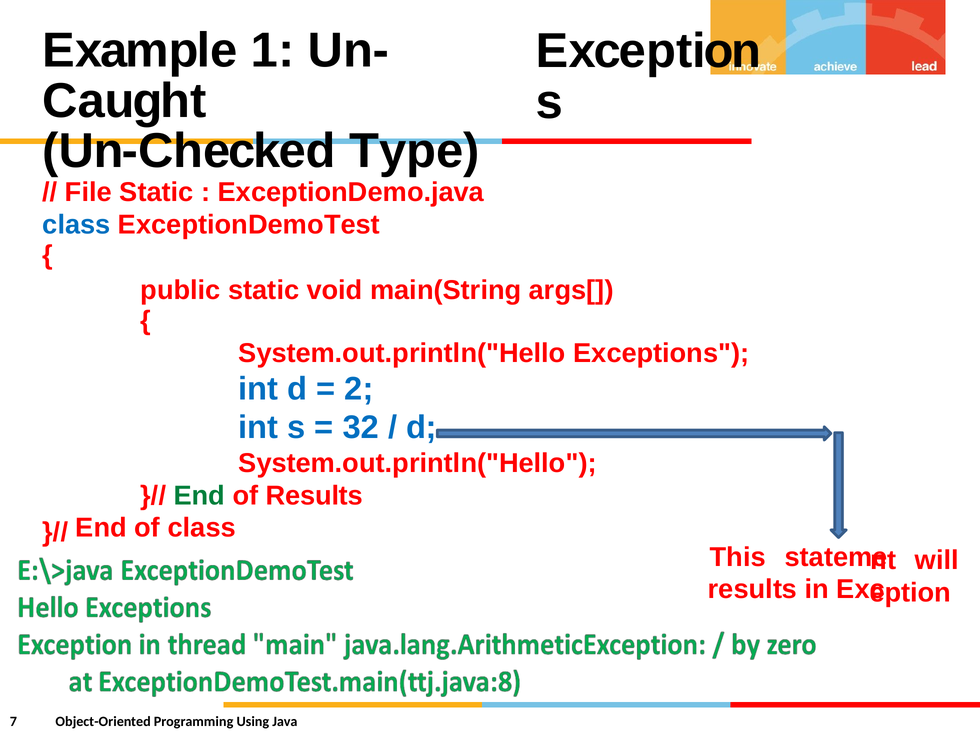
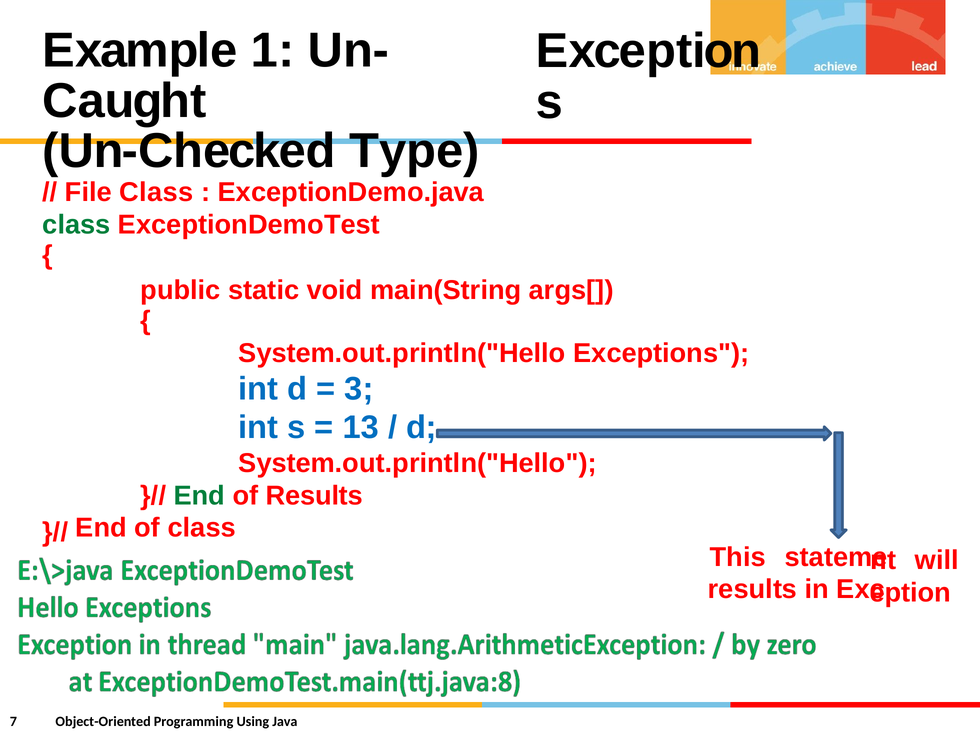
File Static: Static -> Class (156, 192)
class colour: blue -> green (77, 225)
2: 2 -> 3 (359, 389)
32: 32 -> 13 (361, 428)
